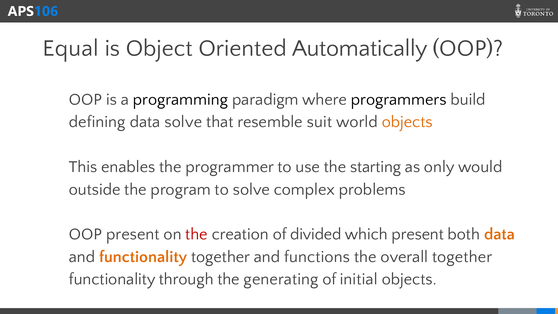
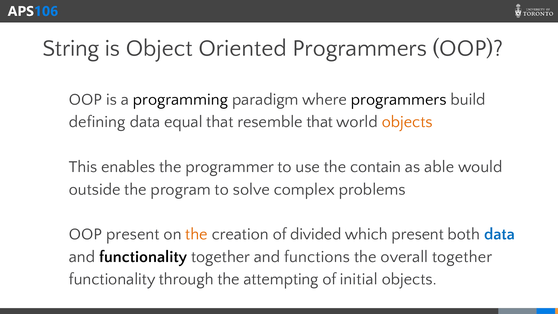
Equal: Equal -> String (71, 48)
Oriented Automatically: Automatically -> Programmers (360, 48)
data solve: solve -> equal (183, 122)
resemble suit: suit -> that (320, 122)
starting: starting -> contain (376, 167)
only: only -> able (439, 167)
the colour: red -> orange (197, 234)
data colour: orange -> blue (500, 234)
functionality colour: orange -> black (143, 257)
generating: generating -> attempting (281, 279)
